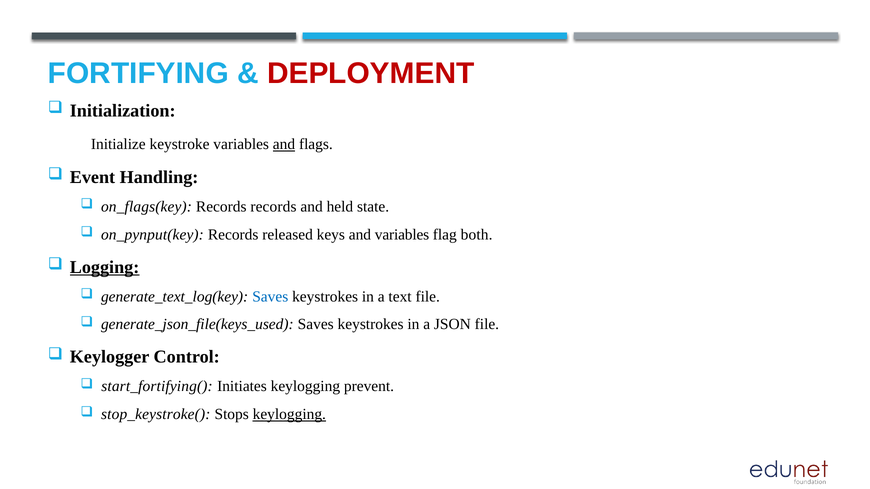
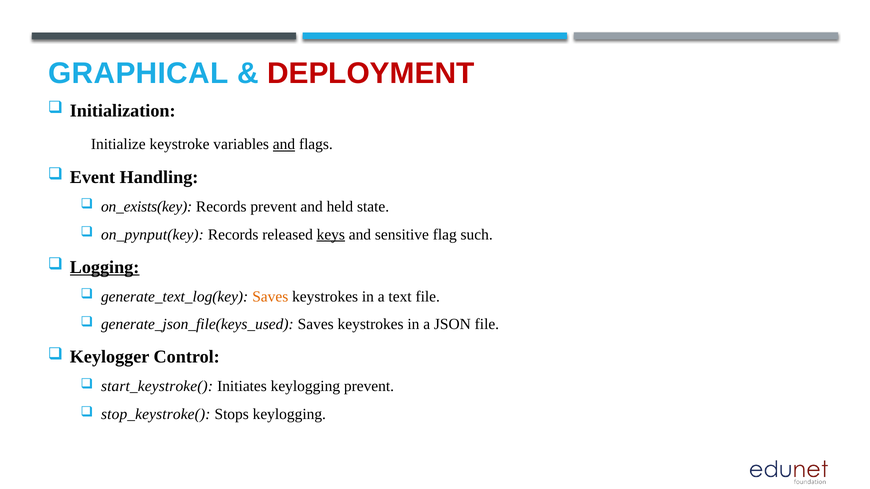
FORTIFYING: FORTIFYING -> GRAPHICAL (138, 73)
on_flags(key: on_flags(key -> on_exists(key (147, 207)
Records records: records -> prevent (274, 207)
keys underline: none -> present (331, 235)
and variables: variables -> sensitive (402, 235)
both: both -> such (477, 235)
Saves colour: blue -> orange (270, 297)
start_fortifying(: start_fortifying( -> start_keystroke( (157, 387)
keylogging underline: present -> none (289, 415)
